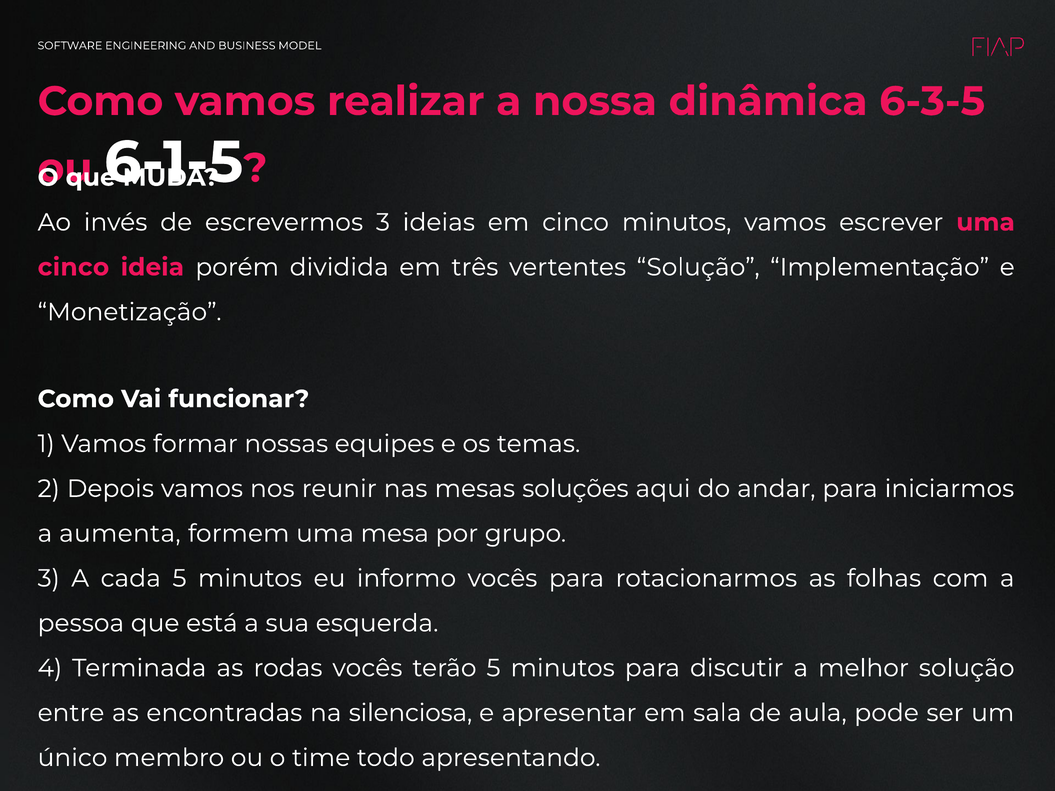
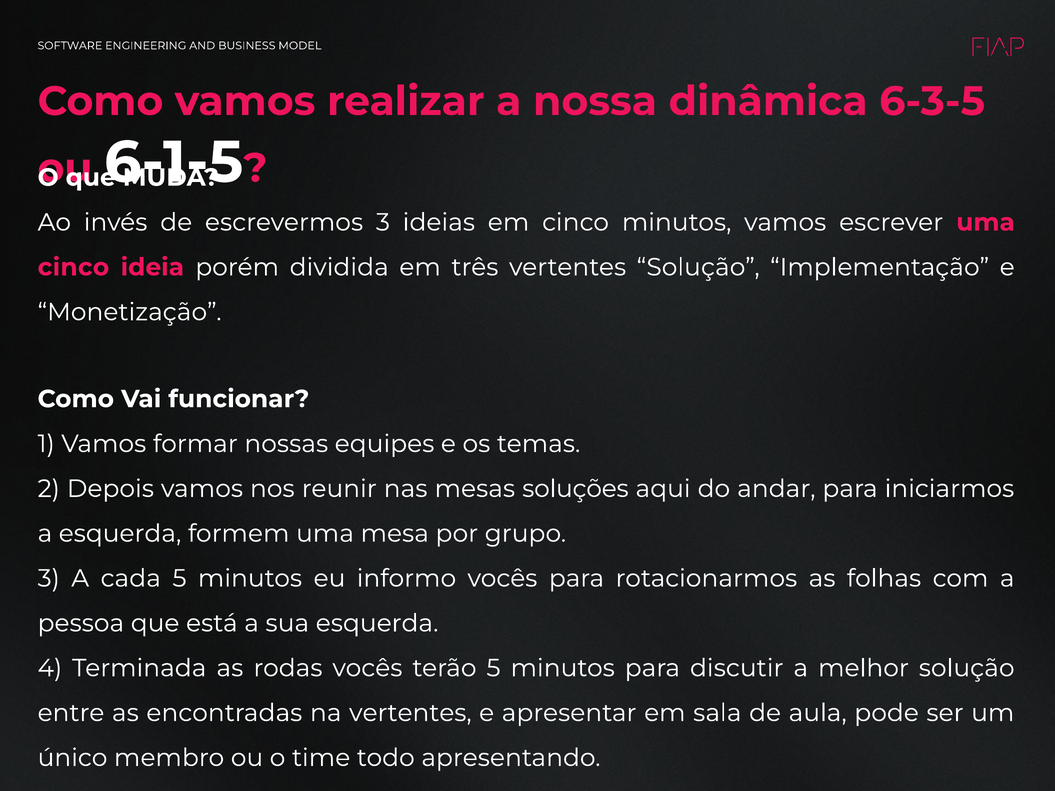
a aumenta: aumenta -> esquerda (120, 534)
na silenciosa: silenciosa -> vertentes (410, 713)
